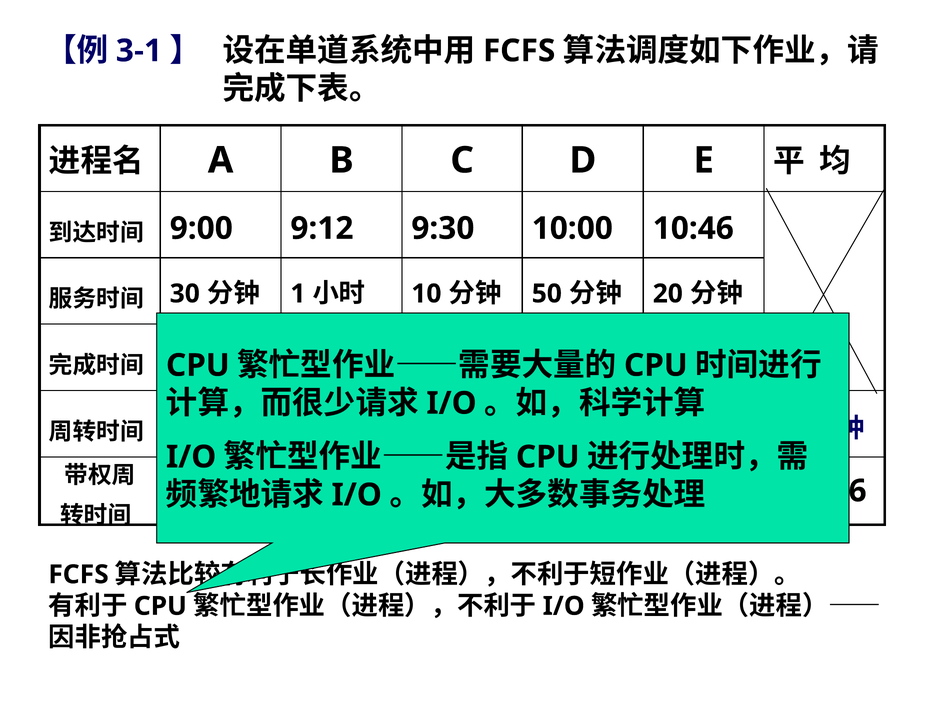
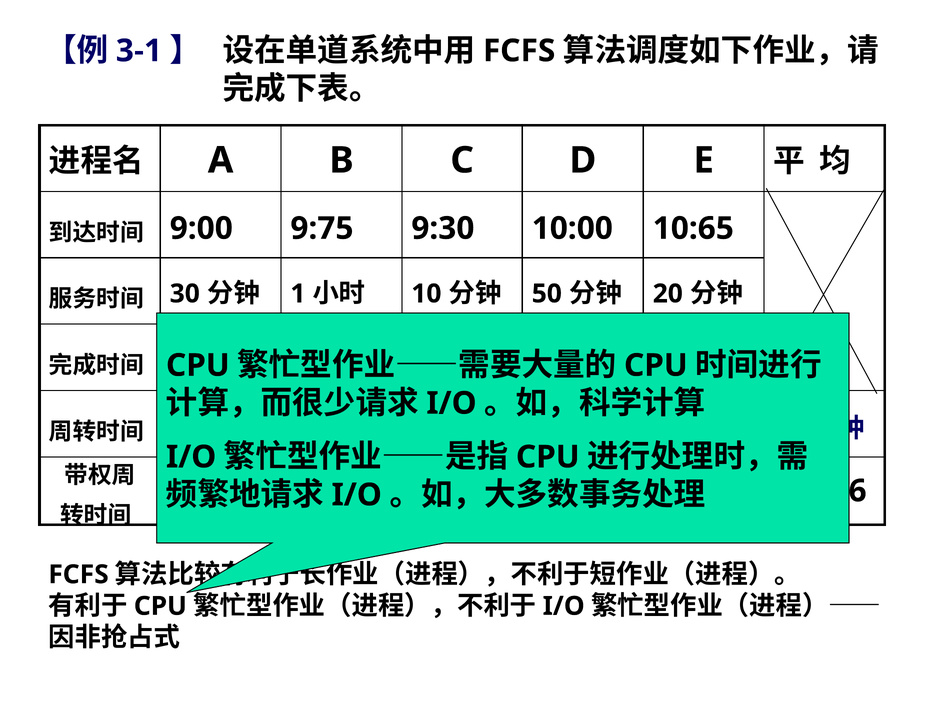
9:12: 9:12 -> 9:75 (322, 228)
10:46: 10:46 -> 10:65 (693, 228)
